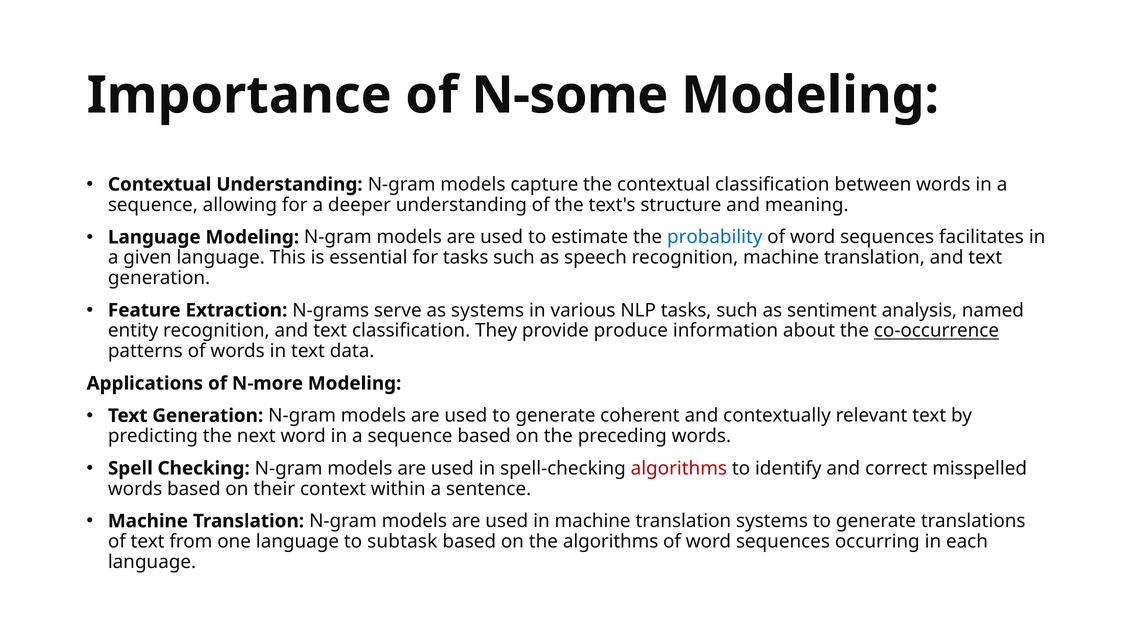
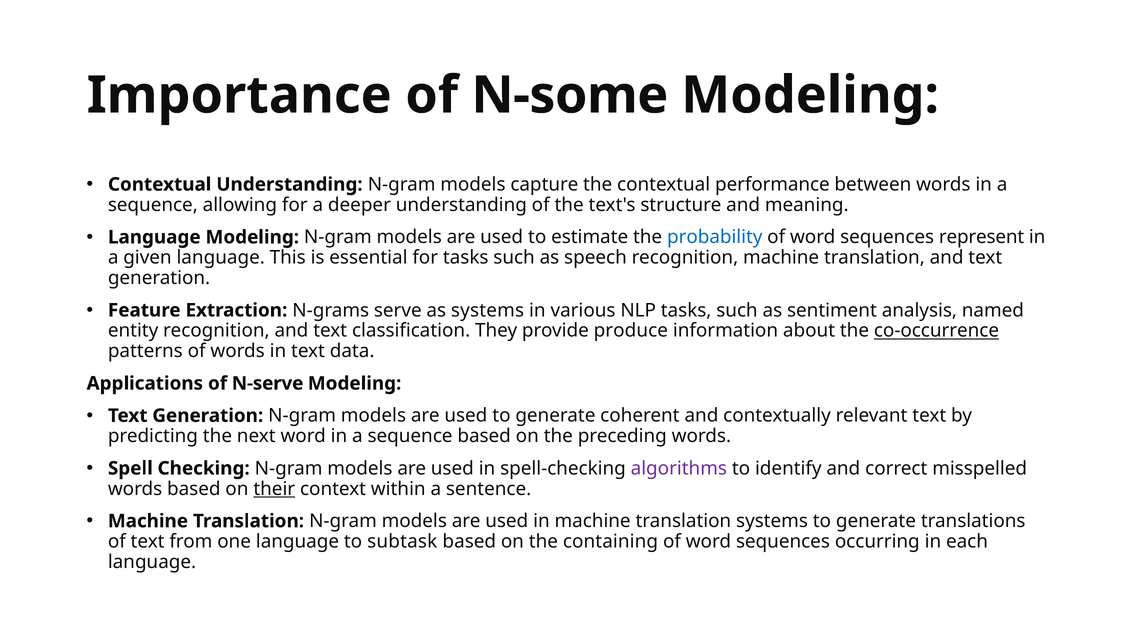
contextual classification: classification -> performance (772, 184)
facilitates: facilitates -> represent (982, 237)
N-more: N-more -> N-serve (268, 383)
algorithms colour: red -> purple (679, 468)
their underline: none -> present (274, 489)
the algorithms: algorithms -> containing (611, 541)
